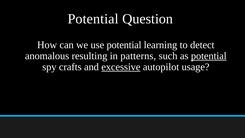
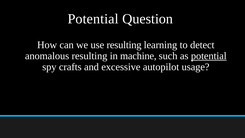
use potential: potential -> resulting (124, 45)
patterns: patterns -> machine (138, 56)
excessive underline: present -> none (121, 67)
